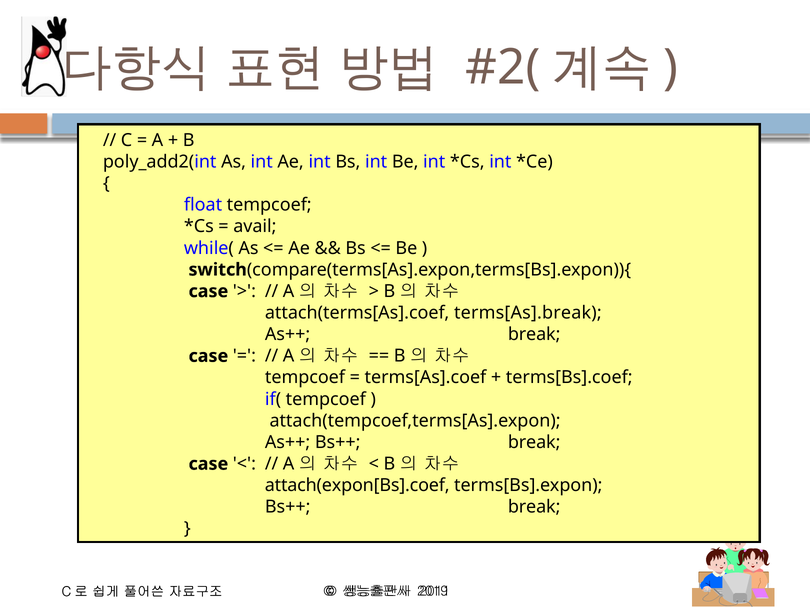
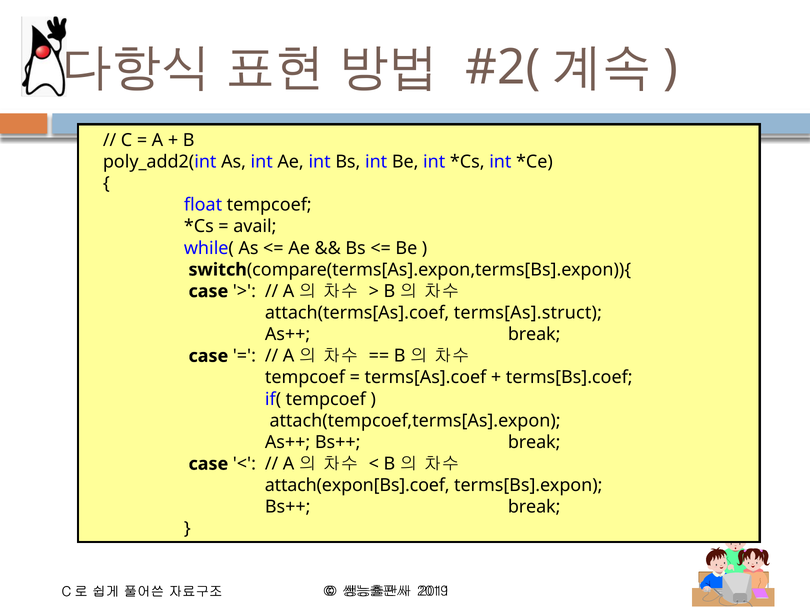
terms[As].break: terms[As].break -> terms[As].struct (528, 313)
